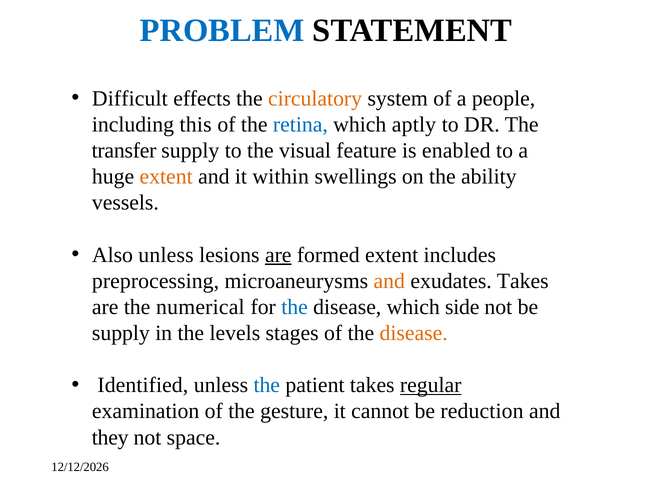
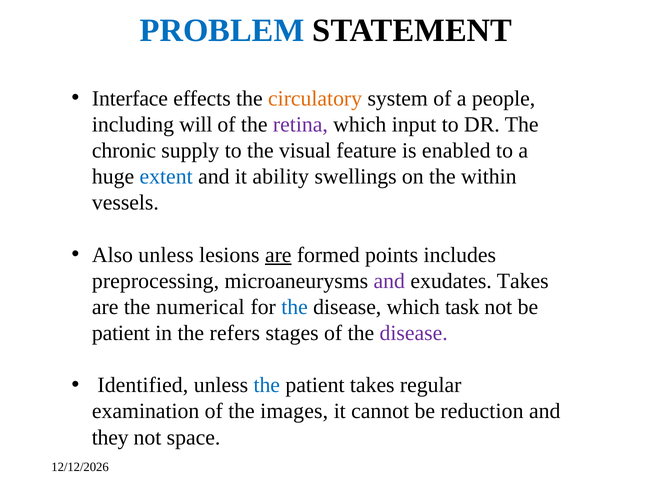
Difficult: Difficult -> Interface (130, 98)
this: this -> will (196, 124)
retina colour: blue -> purple (300, 124)
aptly: aptly -> input (414, 124)
transfer: transfer -> chronic (124, 151)
extent colour: orange -> blue (166, 177)
within: within -> ability (281, 177)
ability: ability -> within (489, 177)
formed extent: extent -> points (392, 255)
and colour: orange -> purple (389, 281)
side: side -> task (462, 307)
supply: supply -> patient (121, 333)
levels: levels -> refers (235, 333)
disease colour: orange -> purple (414, 333)
regular underline: present -> none (431, 385)
gesture: gesture -> images (294, 411)
